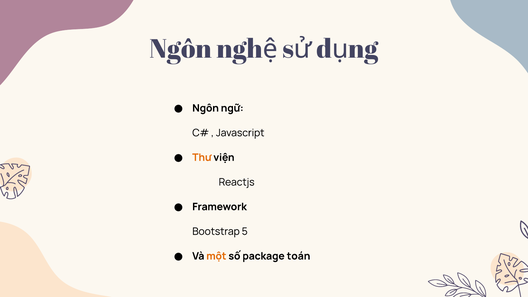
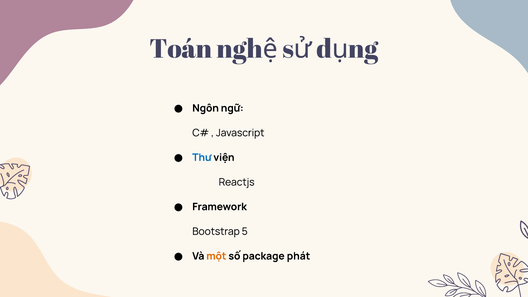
Ngôn: Ngôn -> Toán (181, 49)
Thư colour: orange -> blue (202, 158)
toán: toán -> phát (299, 256)
